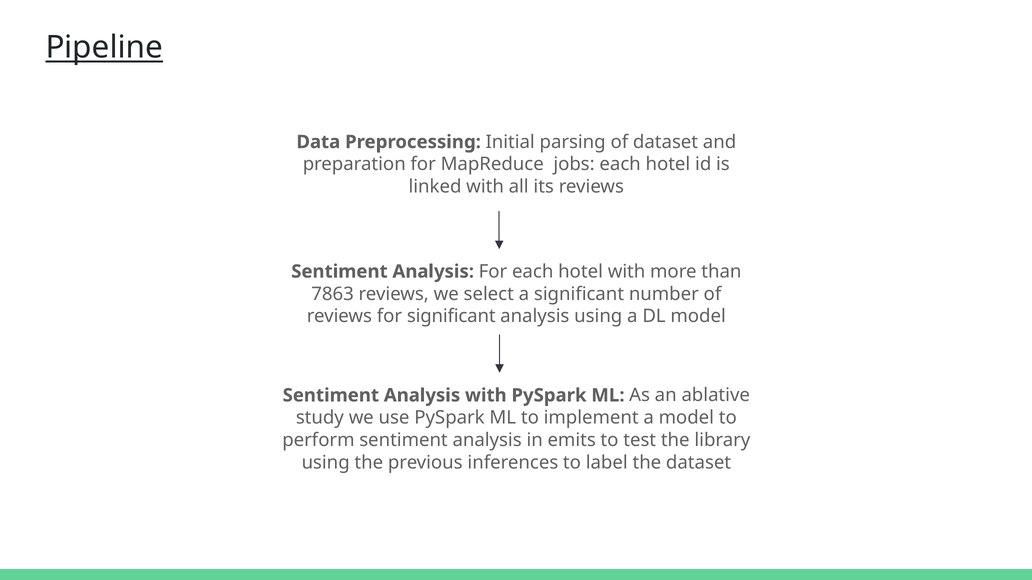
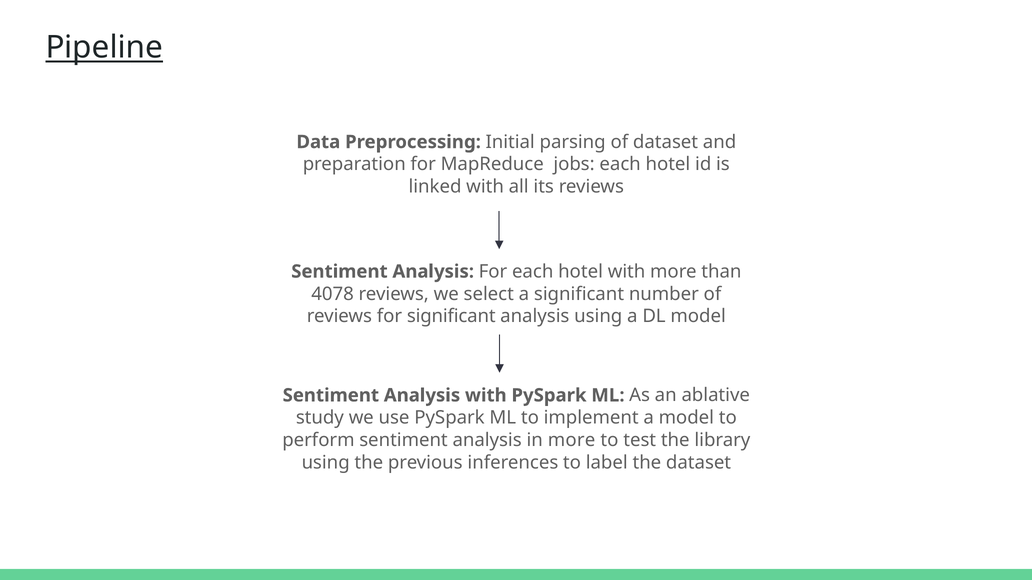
7863: 7863 -> 4078 (333, 294)
in emits: emits -> more (572, 440)
